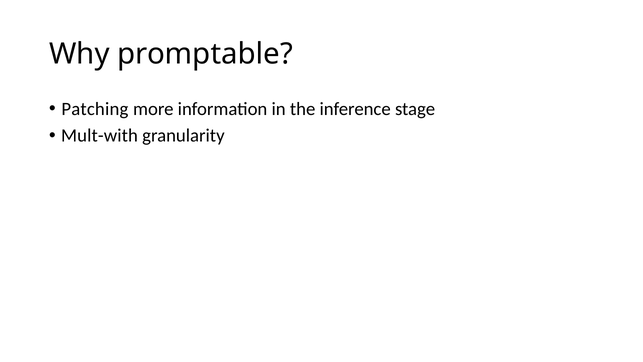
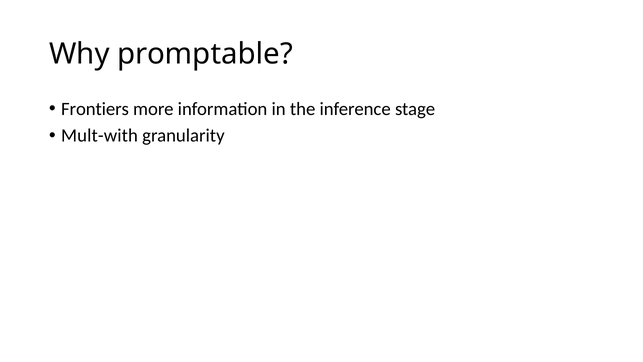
Patching: Patching -> Frontiers (95, 109)
